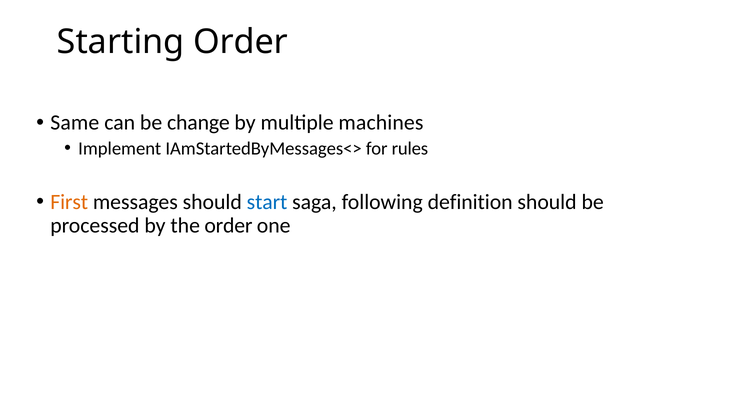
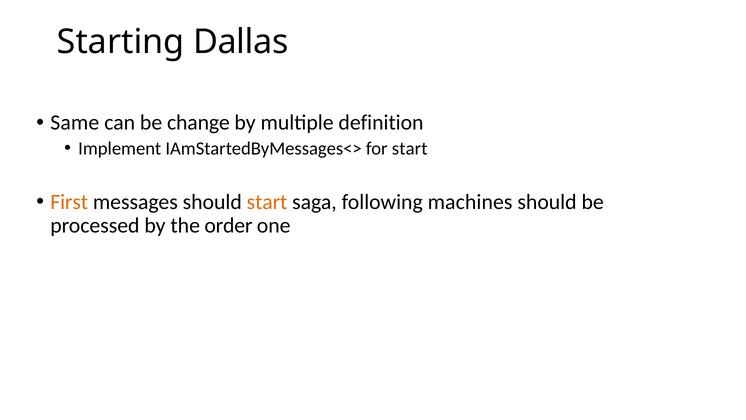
Starting Order: Order -> Dallas (241, 42)
machines: machines -> definition (381, 123)
for rules: rules -> start (410, 148)
start colour: blue -> orange (267, 202)
definition: definition -> machines (470, 202)
